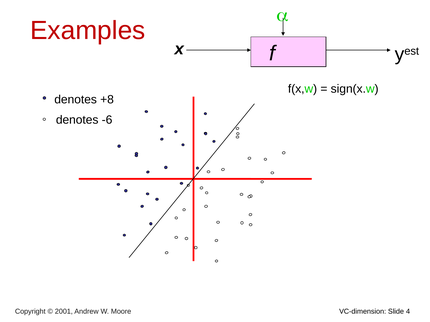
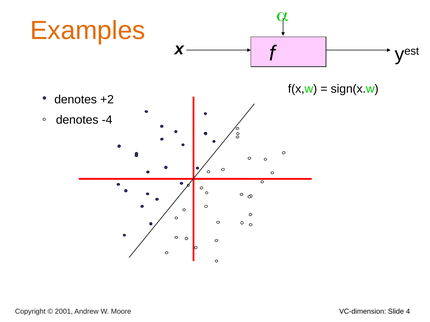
Examples colour: red -> orange (88, 31)
+8: +8 -> +2 (107, 100)
-6: -6 -> -4 (107, 120)
